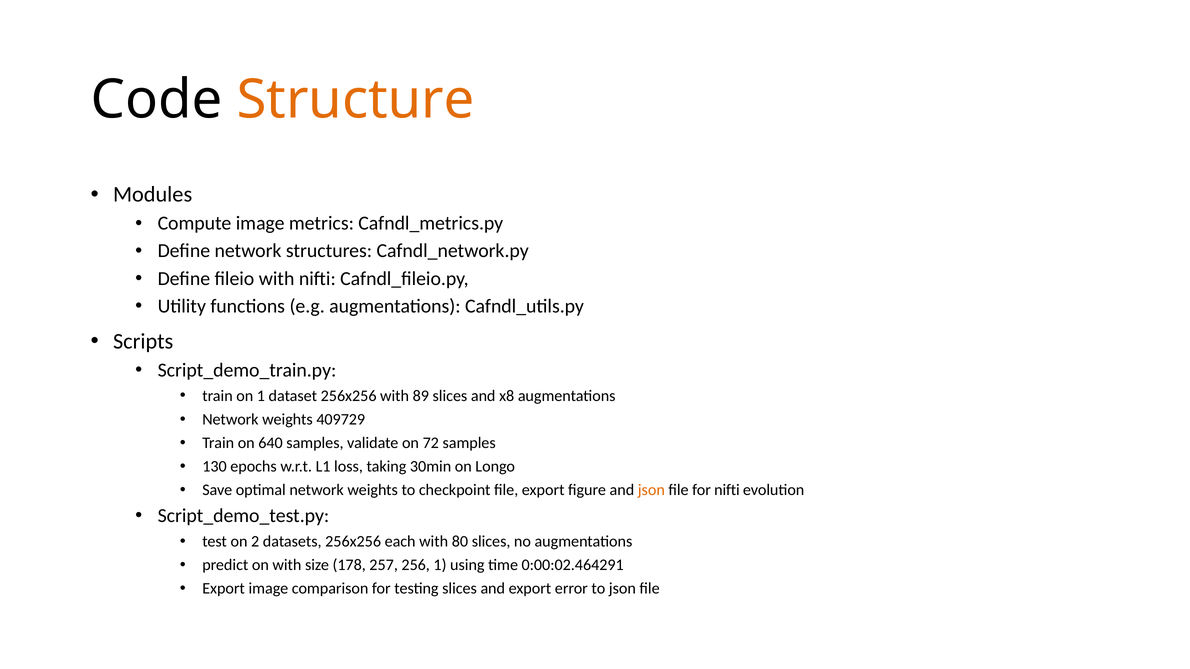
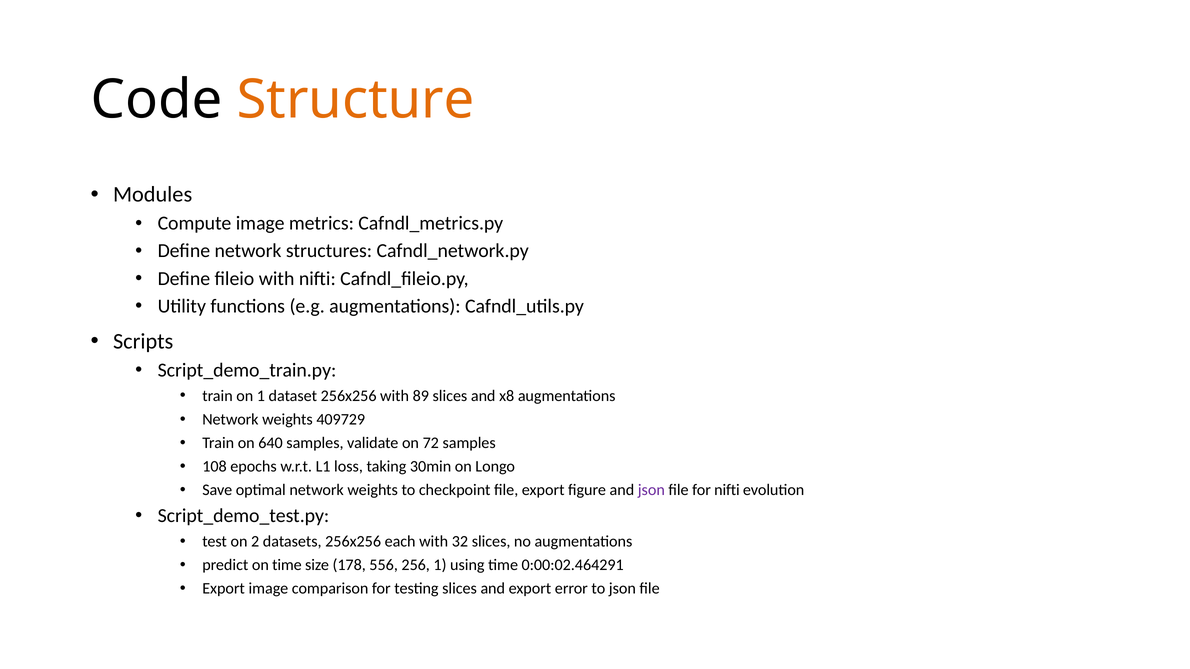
130: 130 -> 108 (214, 467)
json colour: orange -> purple (651, 490)
80: 80 -> 32 (460, 542)
on with: with -> time (287, 565)
257: 257 -> 556 (384, 565)
